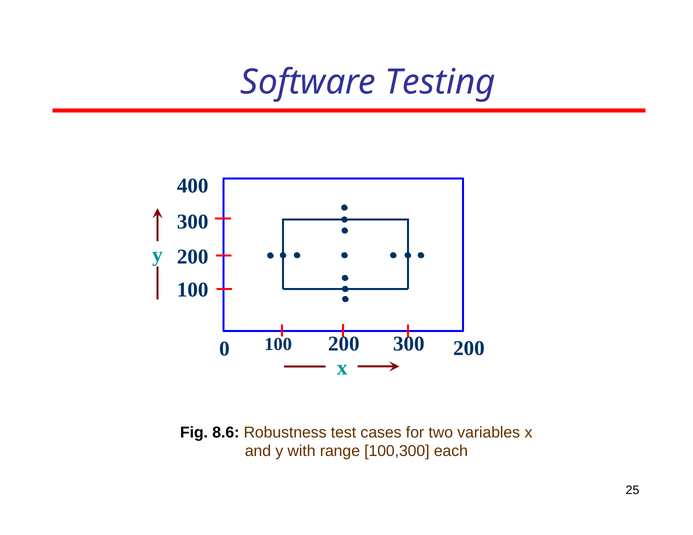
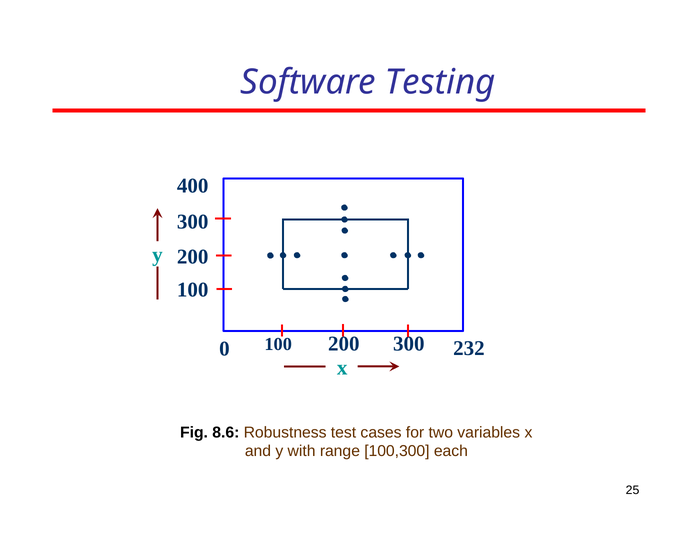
0 200: 200 -> 232 (469, 349)
